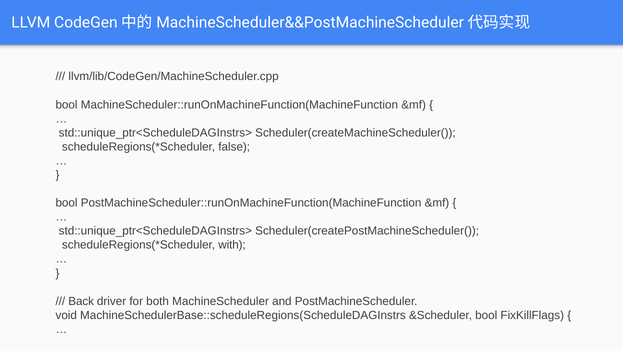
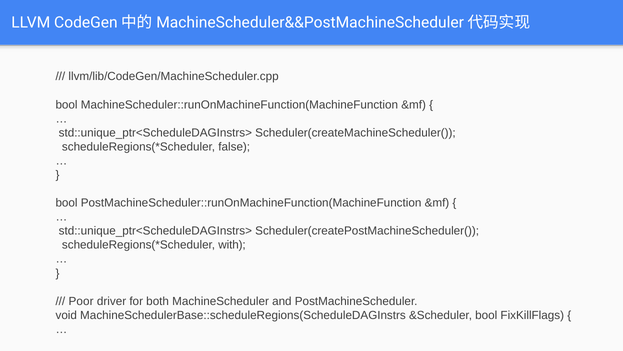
Back: Back -> Poor (81, 301)
